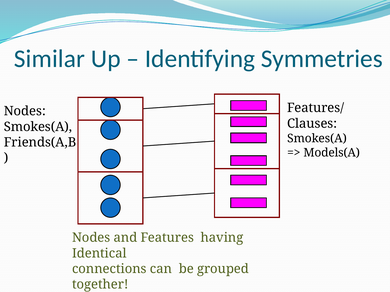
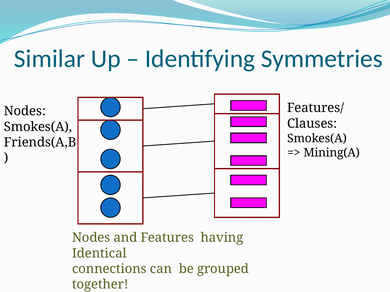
Models(A: Models(A -> Mining(A (332, 153)
